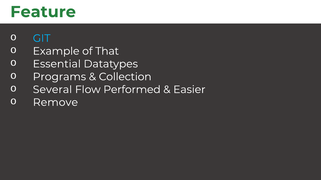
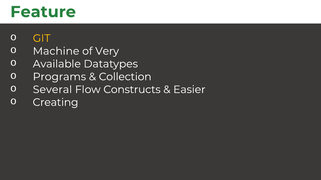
GIT colour: light blue -> yellow (42, 38)
Example: Example -> Machine (56, 51)
That: That -> Very (107, 51)
Essential: Essential -> Available (57, 64)
Performed: Performed -> Constructs (132, 90)
Remove: Remove -> Creating (56, 103)
